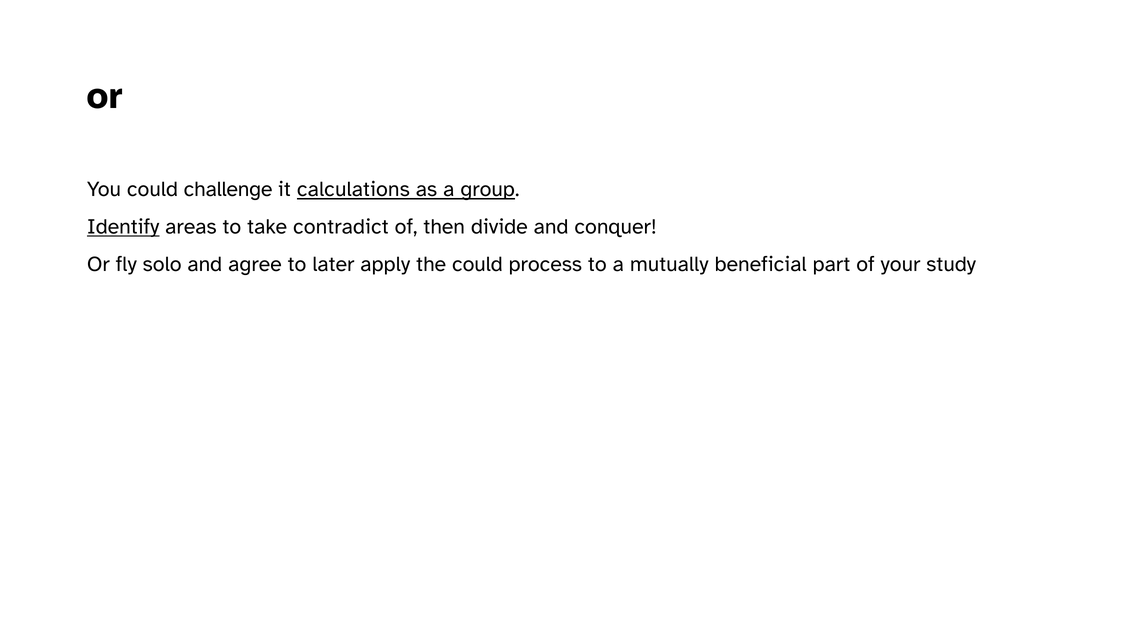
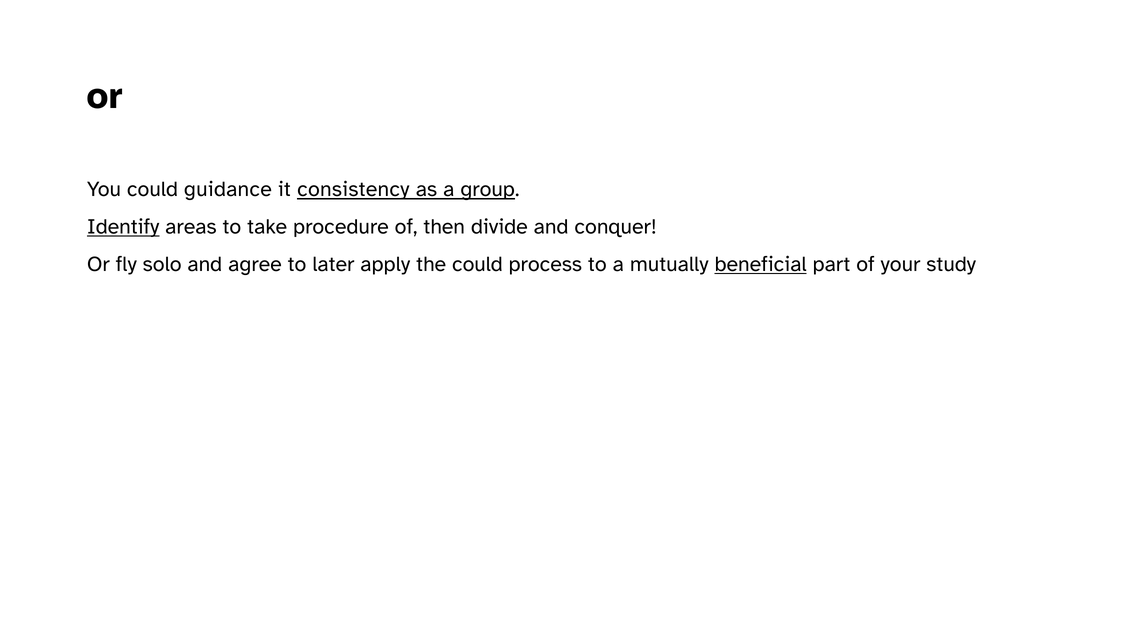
challenge: challenge -> guidance (228, 189)
calculations: calculations -> consistency (353, 189)
contradict: contradict -> procedure (341, 227)
beneficial underline: none -> present (761, 264)
